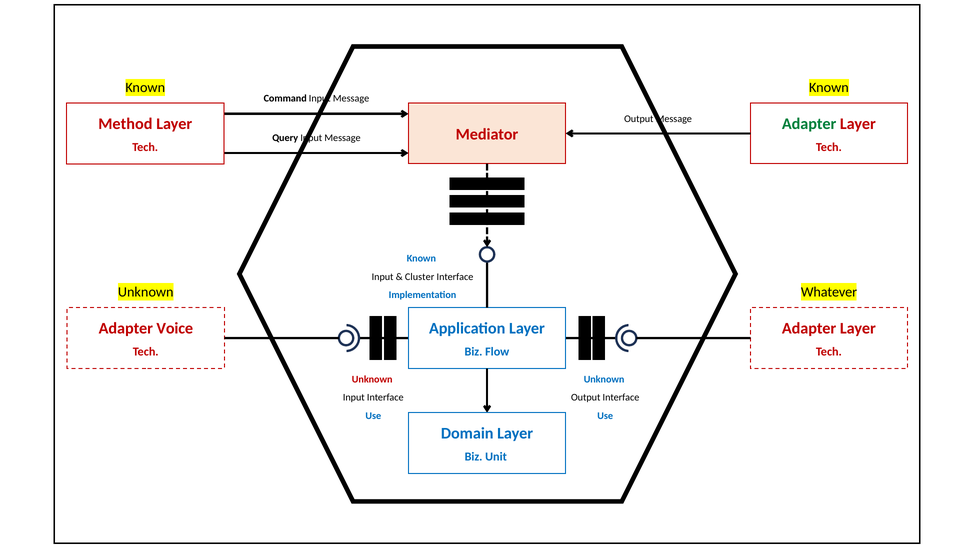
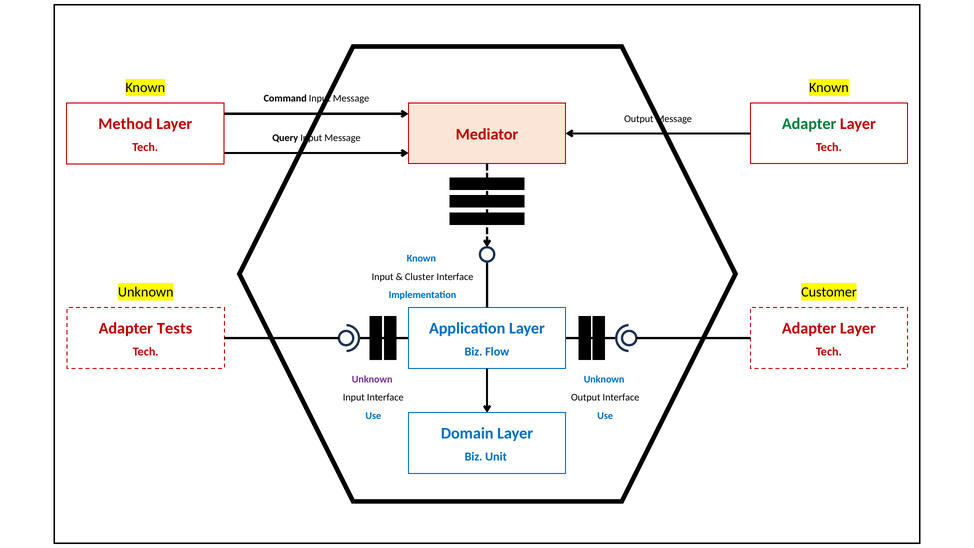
Whatever: Whatever -> Customer (829, 292)
Voice: Voice -> Tests (175, 328)
Unknown colour: red -> purple (372, 379)
